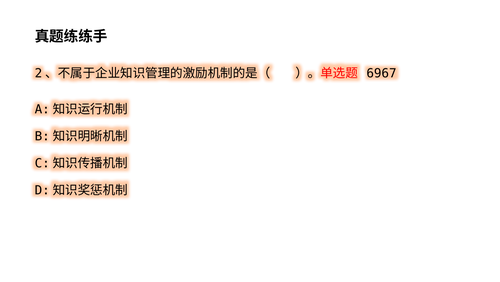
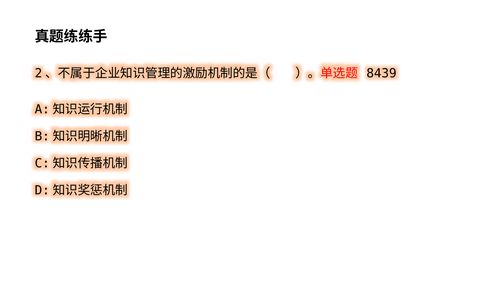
6967: 6967 -> 8439 (381, 73)
